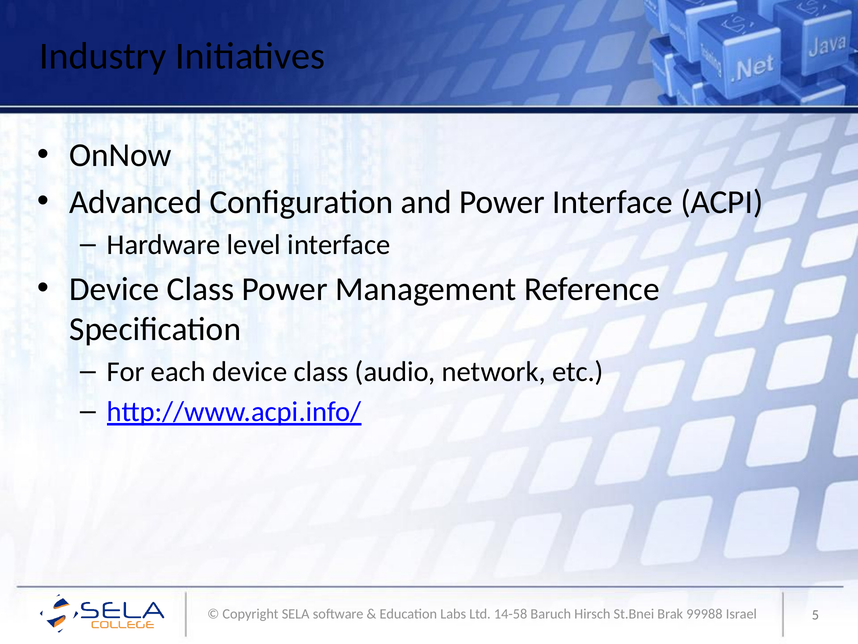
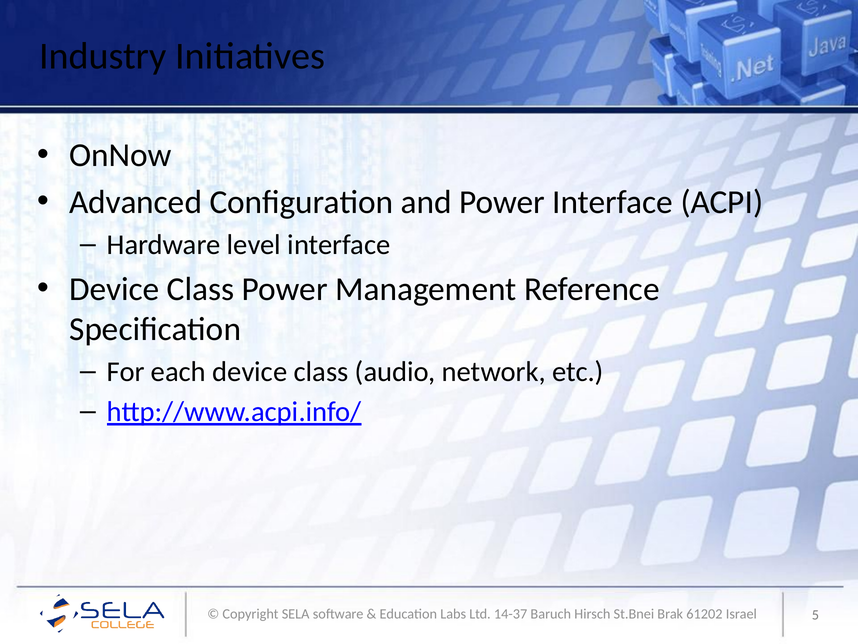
14-58: 14-58 -> 14-37 (511, 614)
99988: 99988 -> 61202 (704, 614)
